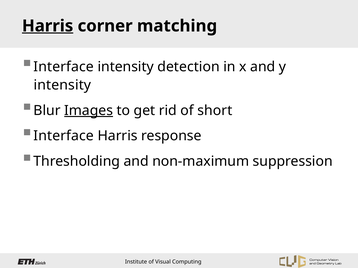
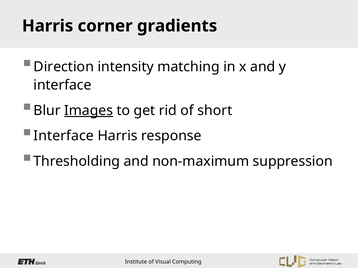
Harris underline: present -> none (48, 26)
matching: matching -> gradients (177, 26)
Interface: Interface -> Direction (64, 67)
detection: detection -> matching (189, 67)
intensity: intensity -> interface (62, 85)
